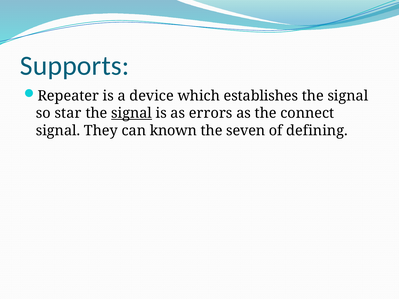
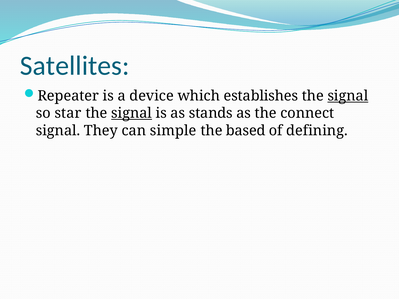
Supports: Supports -> Satellites (75, 66)
signal underline: none -> present (348, 96)
errors: errors -> stands (211, 113)
known: known -> simple (173, 131)
seven: seven -> based (246, 131)
